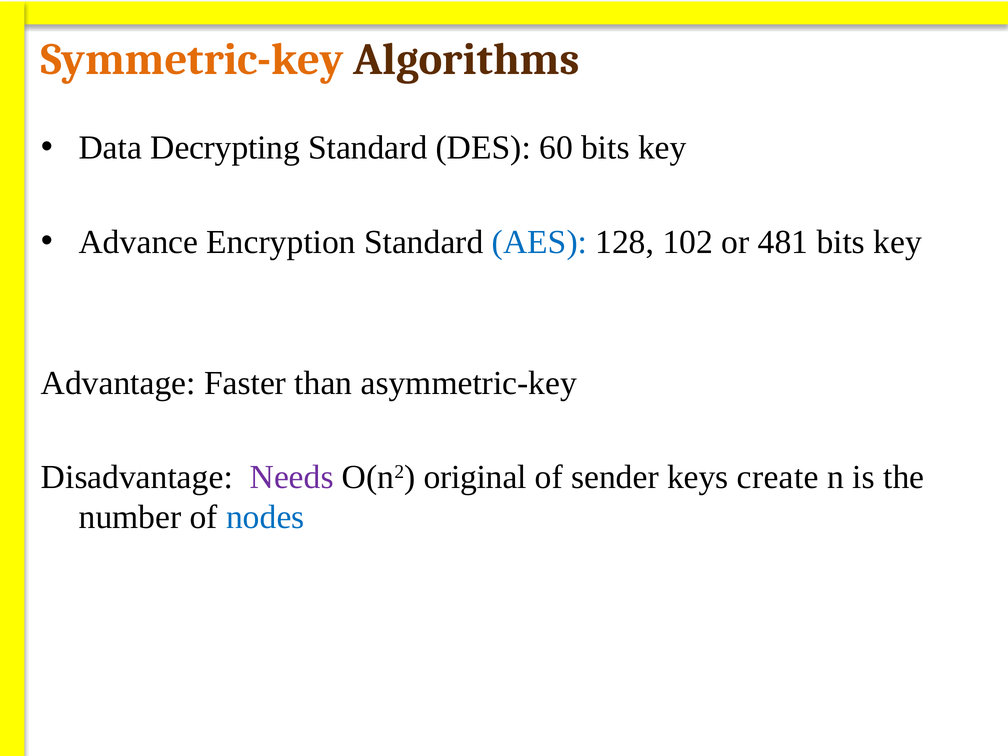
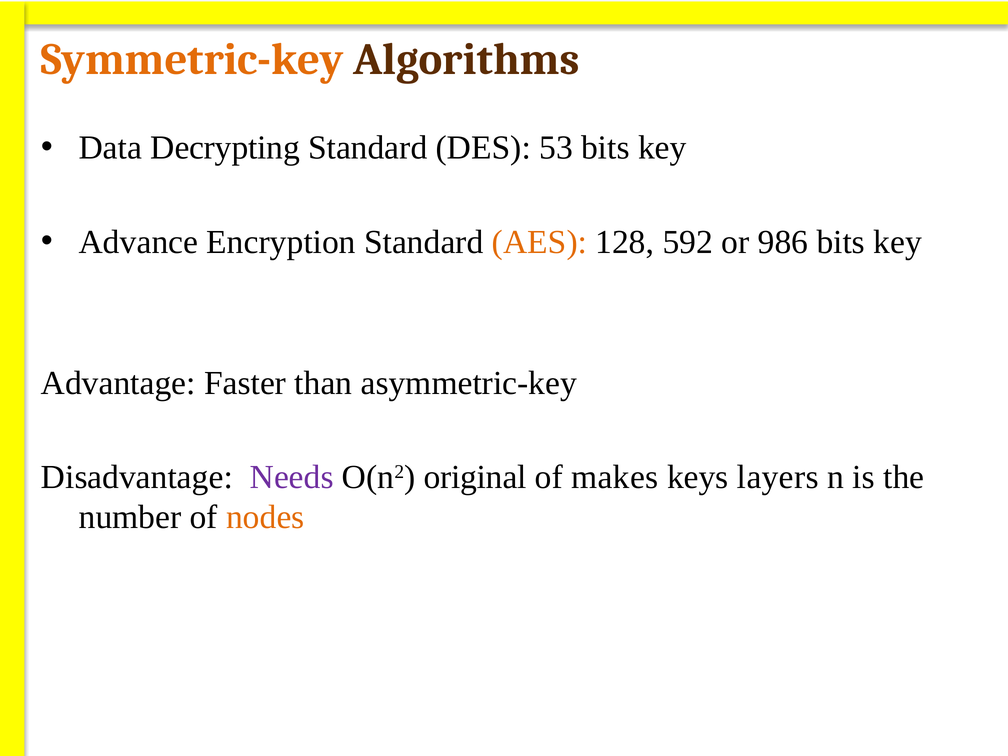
60: 60 -> 53 (556, 148)
AES colour: blue -> orange (539, 242)
102: 102 -> 592 (688, 242)
481: 481 -> 986 (783, 242)
sender: sender -> makes (615, 477)
create: create -> layers (778, 477)
nodes colour: blue -> orange (265, 517)
